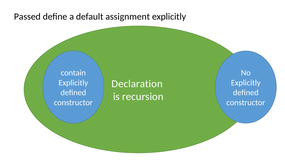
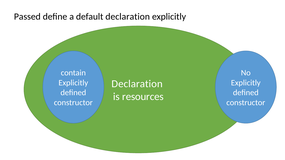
default assignment: assignment -> declaration (128, 17)
recursion: recursion -> resources (143, 97)
